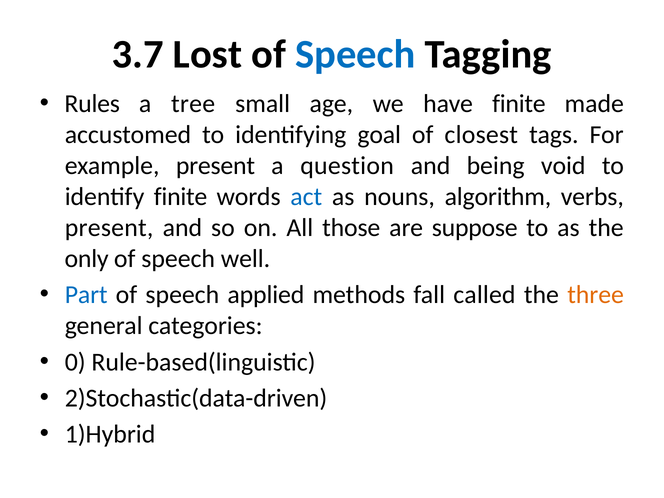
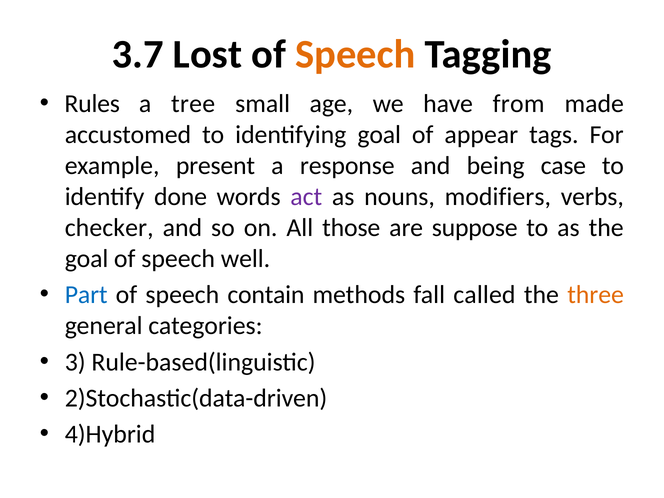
Speech colour: blue -> orange (355, 54)
have finite: finite -> from (519, 104)
closest: closest -> appear (481, 135)
question: question -> response (347, 166)
void: void -> case (563, 166)
identify finite: finite -> done (181, 197)
act colour: blue -> purple (306, 197)
algorithm: algorithm -> modifiers (498, 197)
present: present -> checker (109, 228)
only: only -> goal (87, 259)
applied: applied -> contain (266, 295)
0: 0 -> 3 (75, 362)
1)Hybrid: 1)Hybrid -> 4)Hybrid (110, 434)
